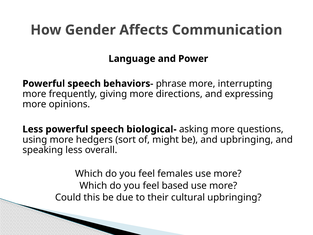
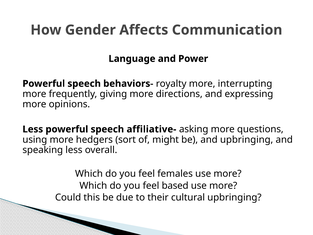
phrase: phrase -> royalty (171, 84)
biological-: biological- -> affiliative- (151, 129)
